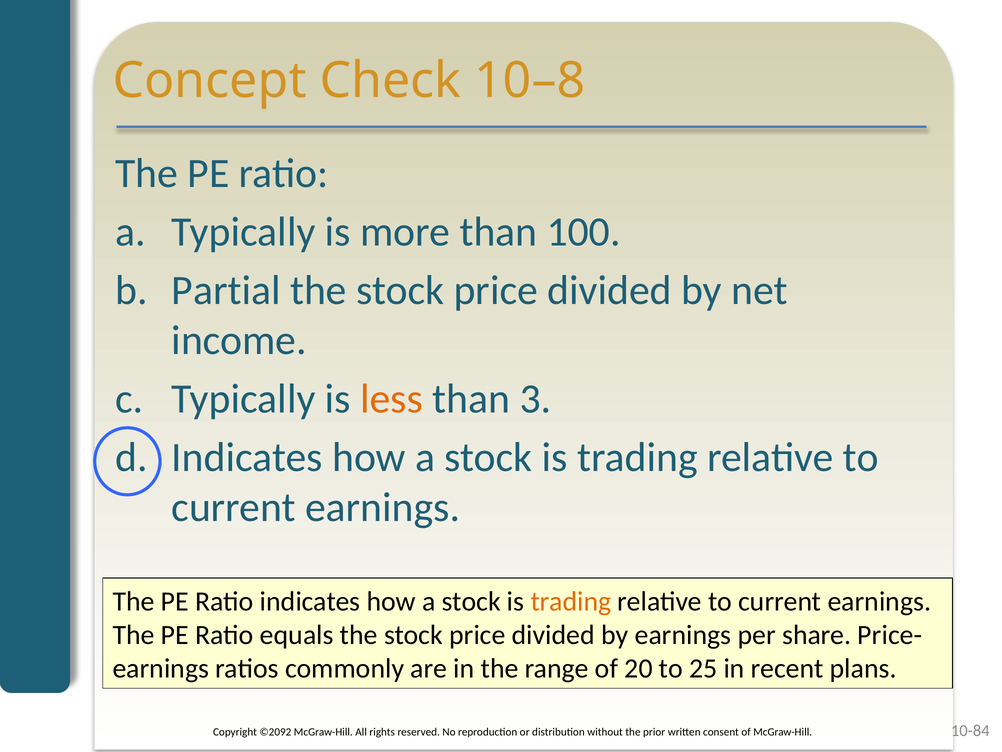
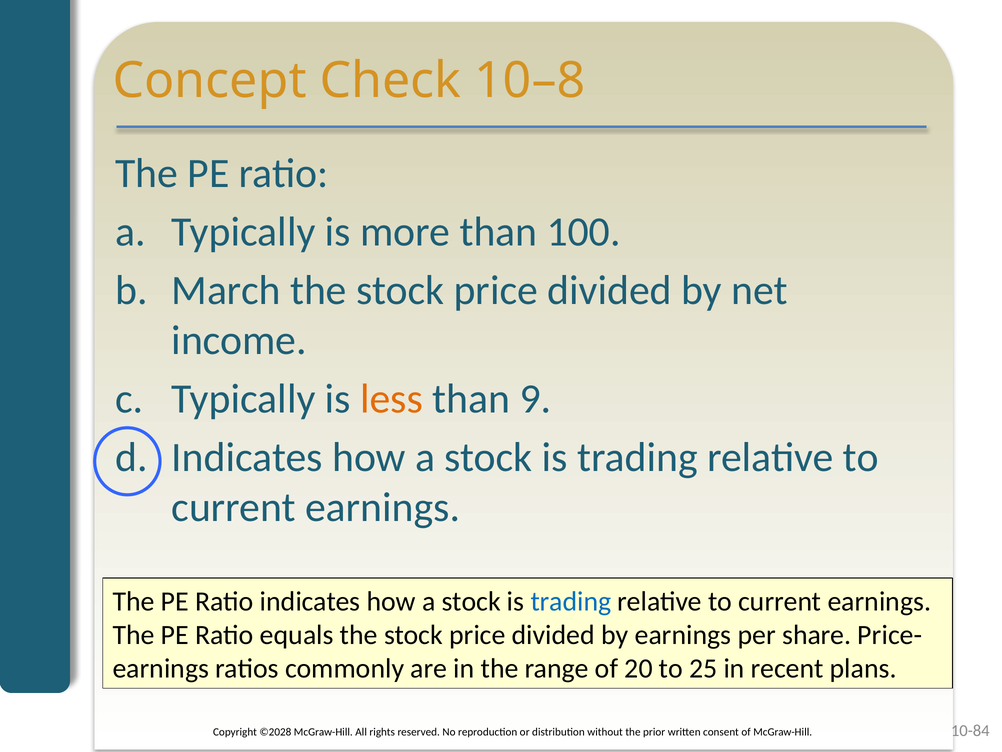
Partial: Partial -> March (226, 290)
3: 3 -> 9 (535, 399)
trading colour: orange -> blue (571, 601)
©2092: ©2092 -> ©2028 (275, 732)
